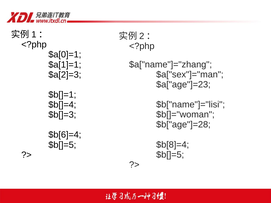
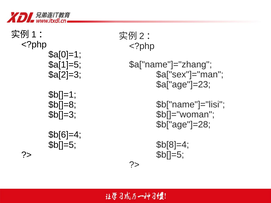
$a[1]=1: $a[1]=1 -> $a[1]=5 (65, 65)
$b[]=4: $b[]=4 -> $b[]=8 (62, 105)
